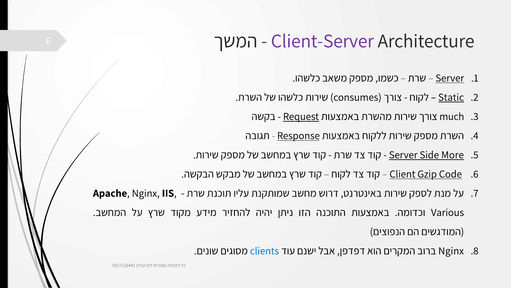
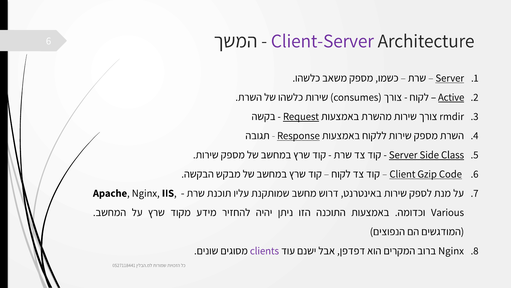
Static: Static -> Active (451, 97)
much: much -> rmdir (452, 116)
More: More -> Class (453, 155)
clients colour: blue -> purple (264, 250)
